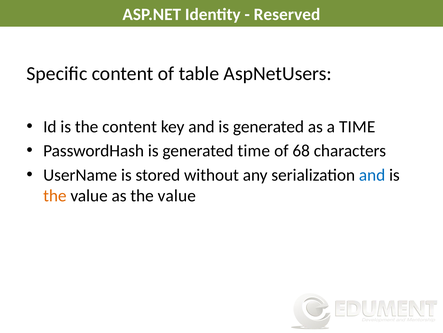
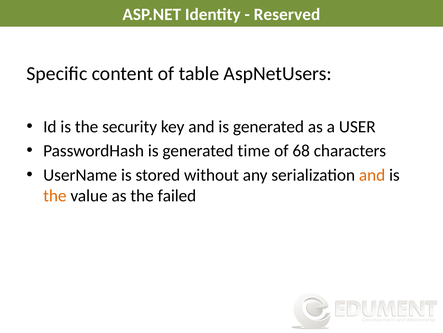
the content: content -> security (130, 126)
a TIME: TIME -> USER (357, 126)
and colour: blue -> orange (372, 175)
as the value: value -> failed (177, 195)
